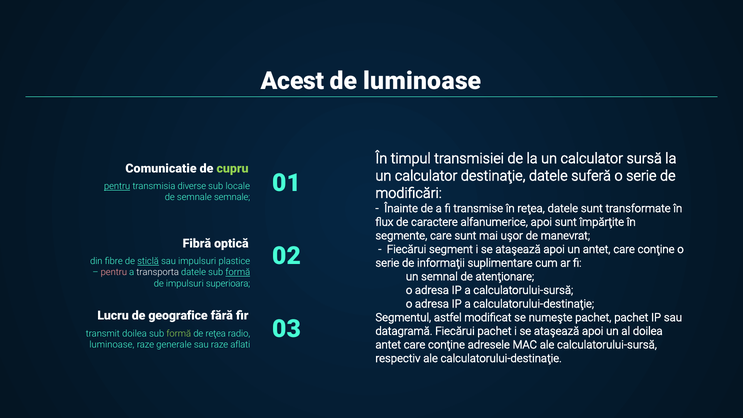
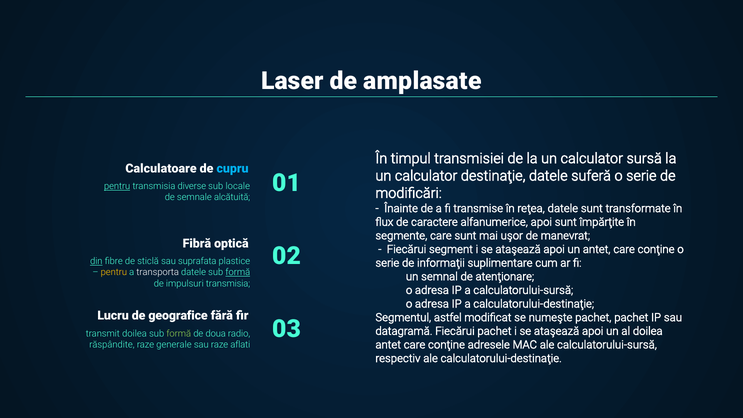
Acest: Acest -> Laser (292, 81)
de luminoase: luminoase -> amplasate (422, 81)
Comunicatie: Comunicatie -> Calculatoare (161, 169)
cupru colour: light green -> light blue (233, 169)
semnale semnale: semnale -> alcătuită (232, 197)
din underline: none -> present (96, 261)
sticlă underline: present -> none (148, 261)
sau impulsuri: impulsuri -> suprafata (197, 261)
pentru colour: pink -> yellow (114, 272)
impulsuri superioara: superioara -> transmisia (228, 284)
de reţea: reţea -> doua (216, 333)
luminoase: luminoase -> răspândite (112, 345)
